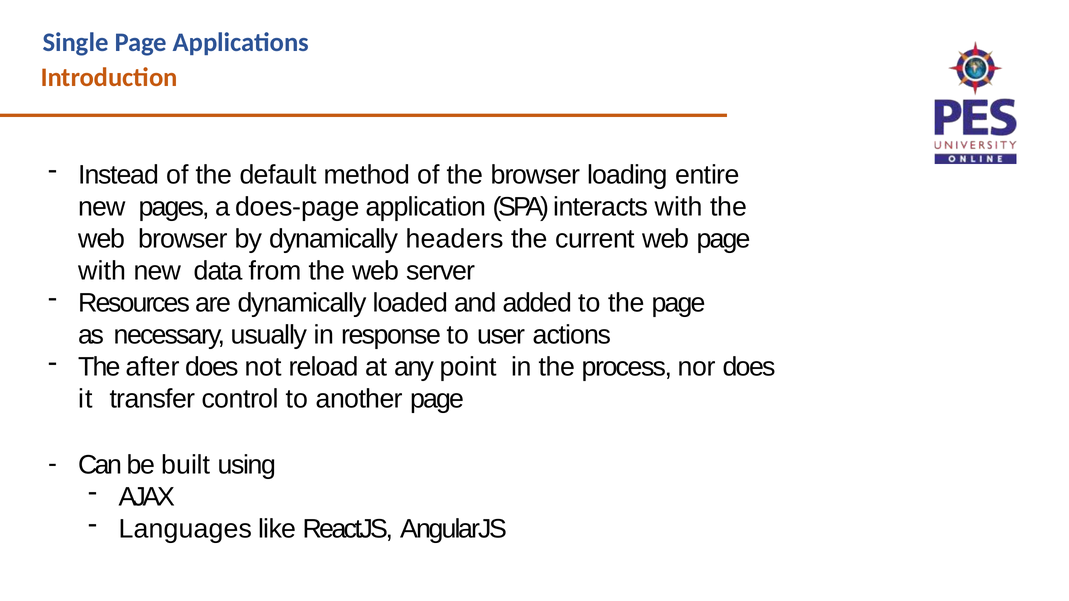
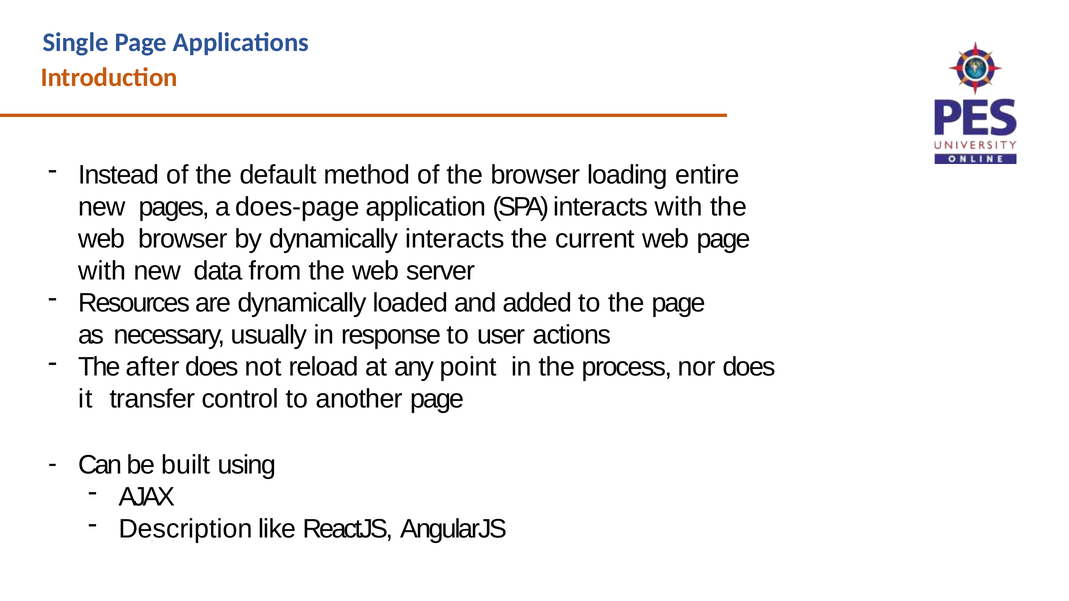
dynamically headers: headers -> interacts (455, 239)
Languages: Languages -> Description (186, 529)
